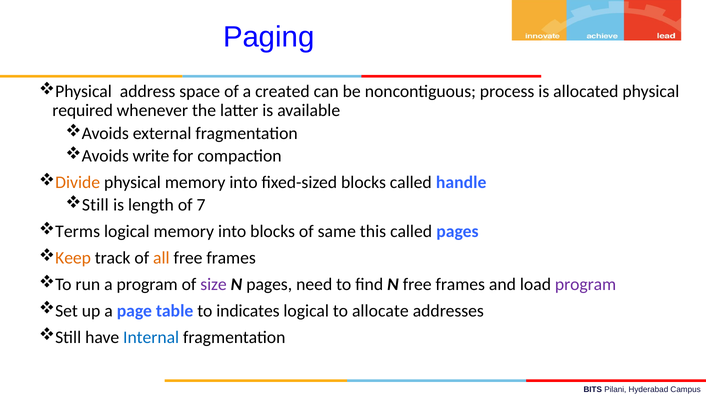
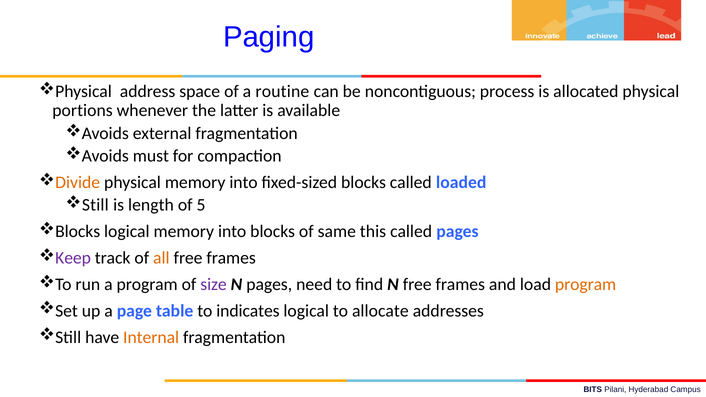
created: created -> routine (282, 92)
required: required -> portions (83, 111)
write: write -> must (151, 156)
handle: handle -> loaded (461, 182)
7: 7 -> 5 (201, 205)
Terms: Terms -> Blocks (78, 232)
Keep colour: orange -> purple (73, 258)
program colour: purple -> orange (586, 284)
Internal colour: blue -> orange (151, 337)
